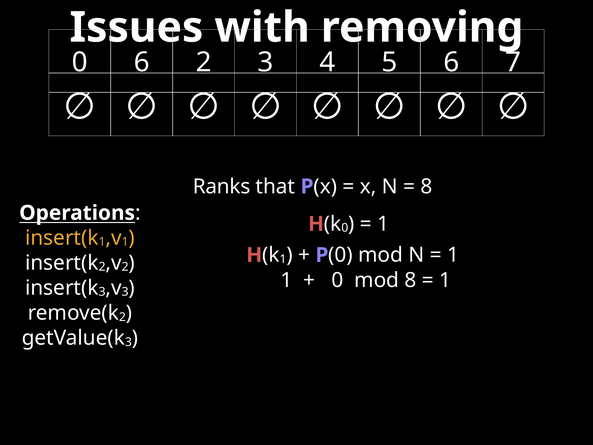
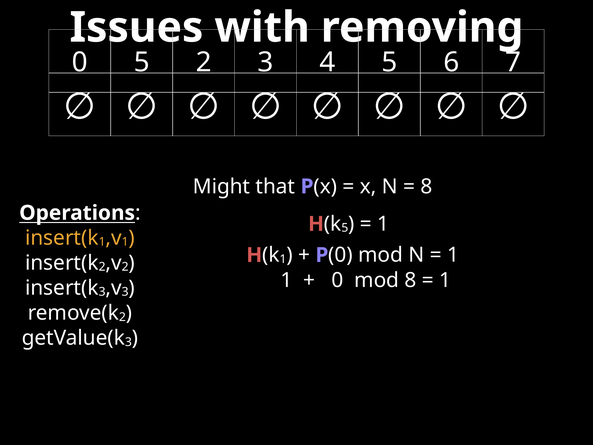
0 6: 6 -> 5 (142, 62)
Ranks: Ranks -> Might (222, 186)
0: 0 -> 5 (345, 228)
